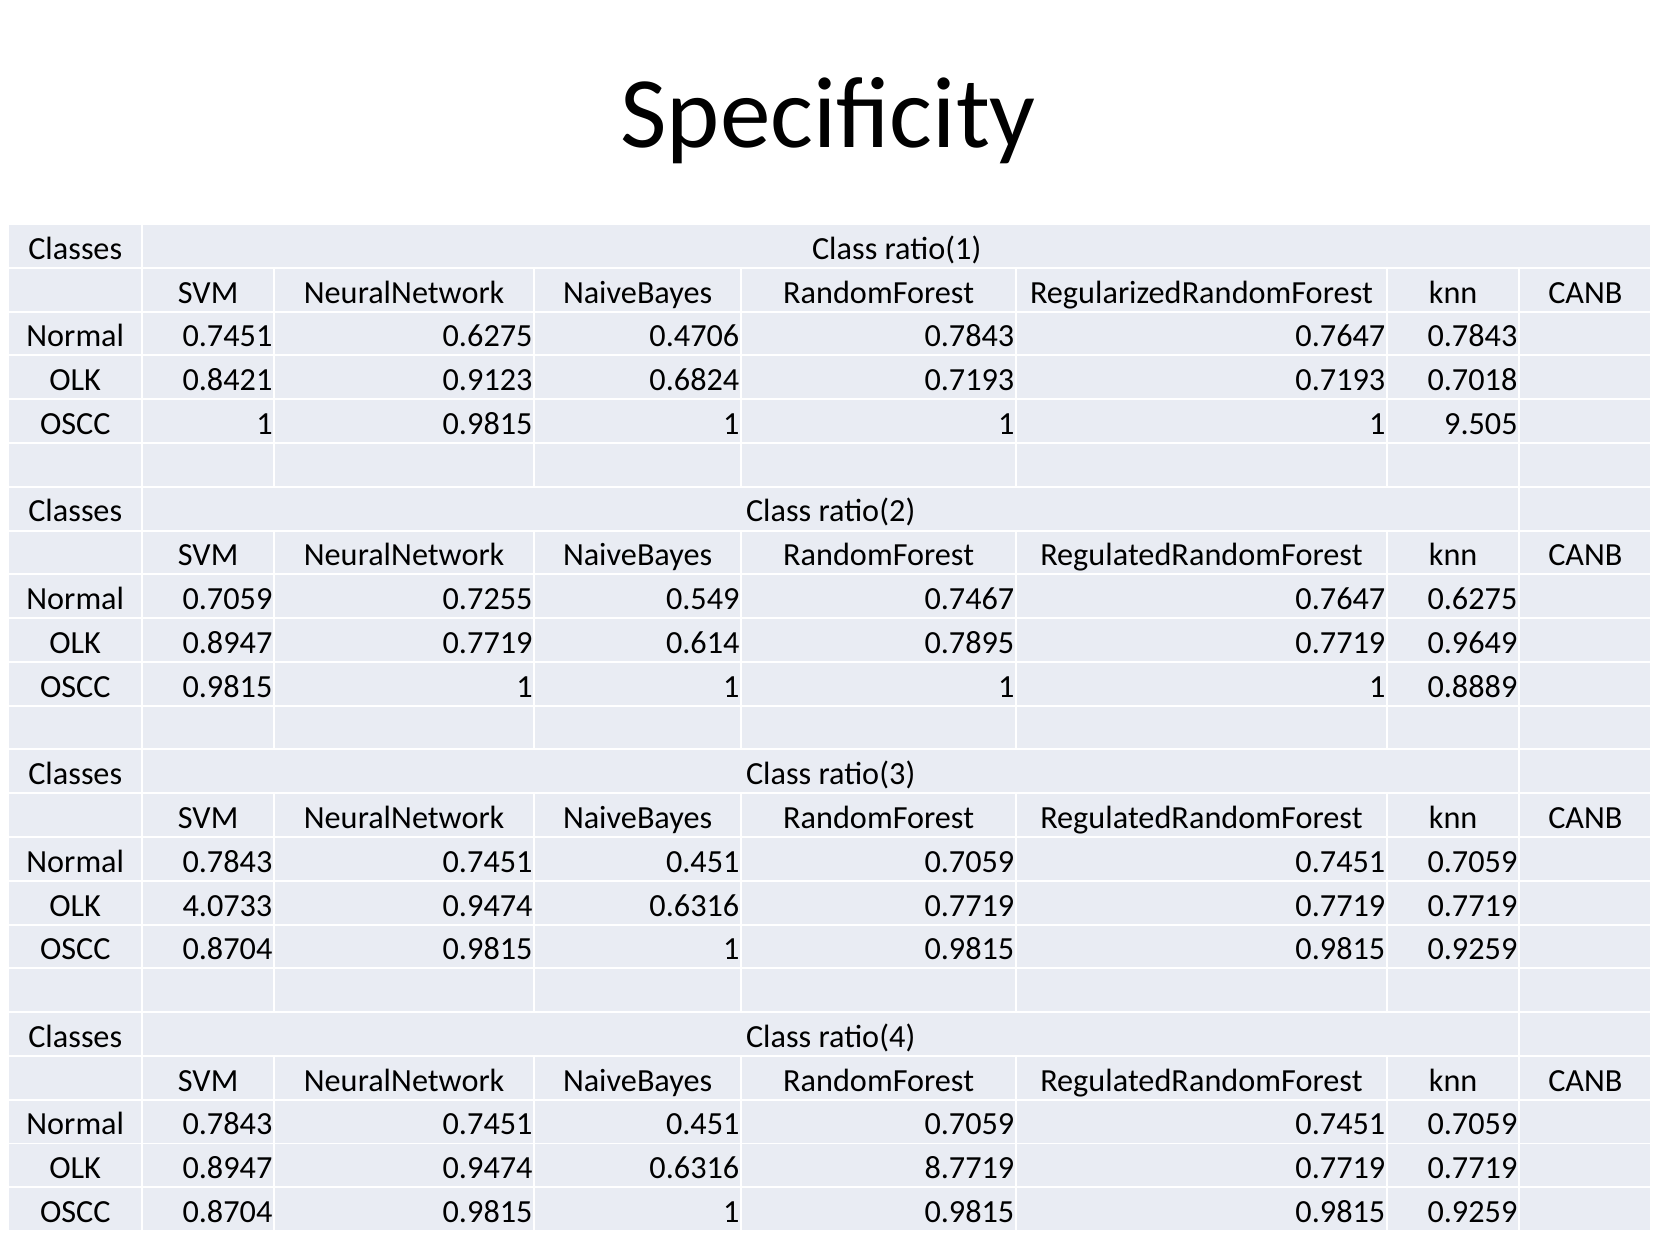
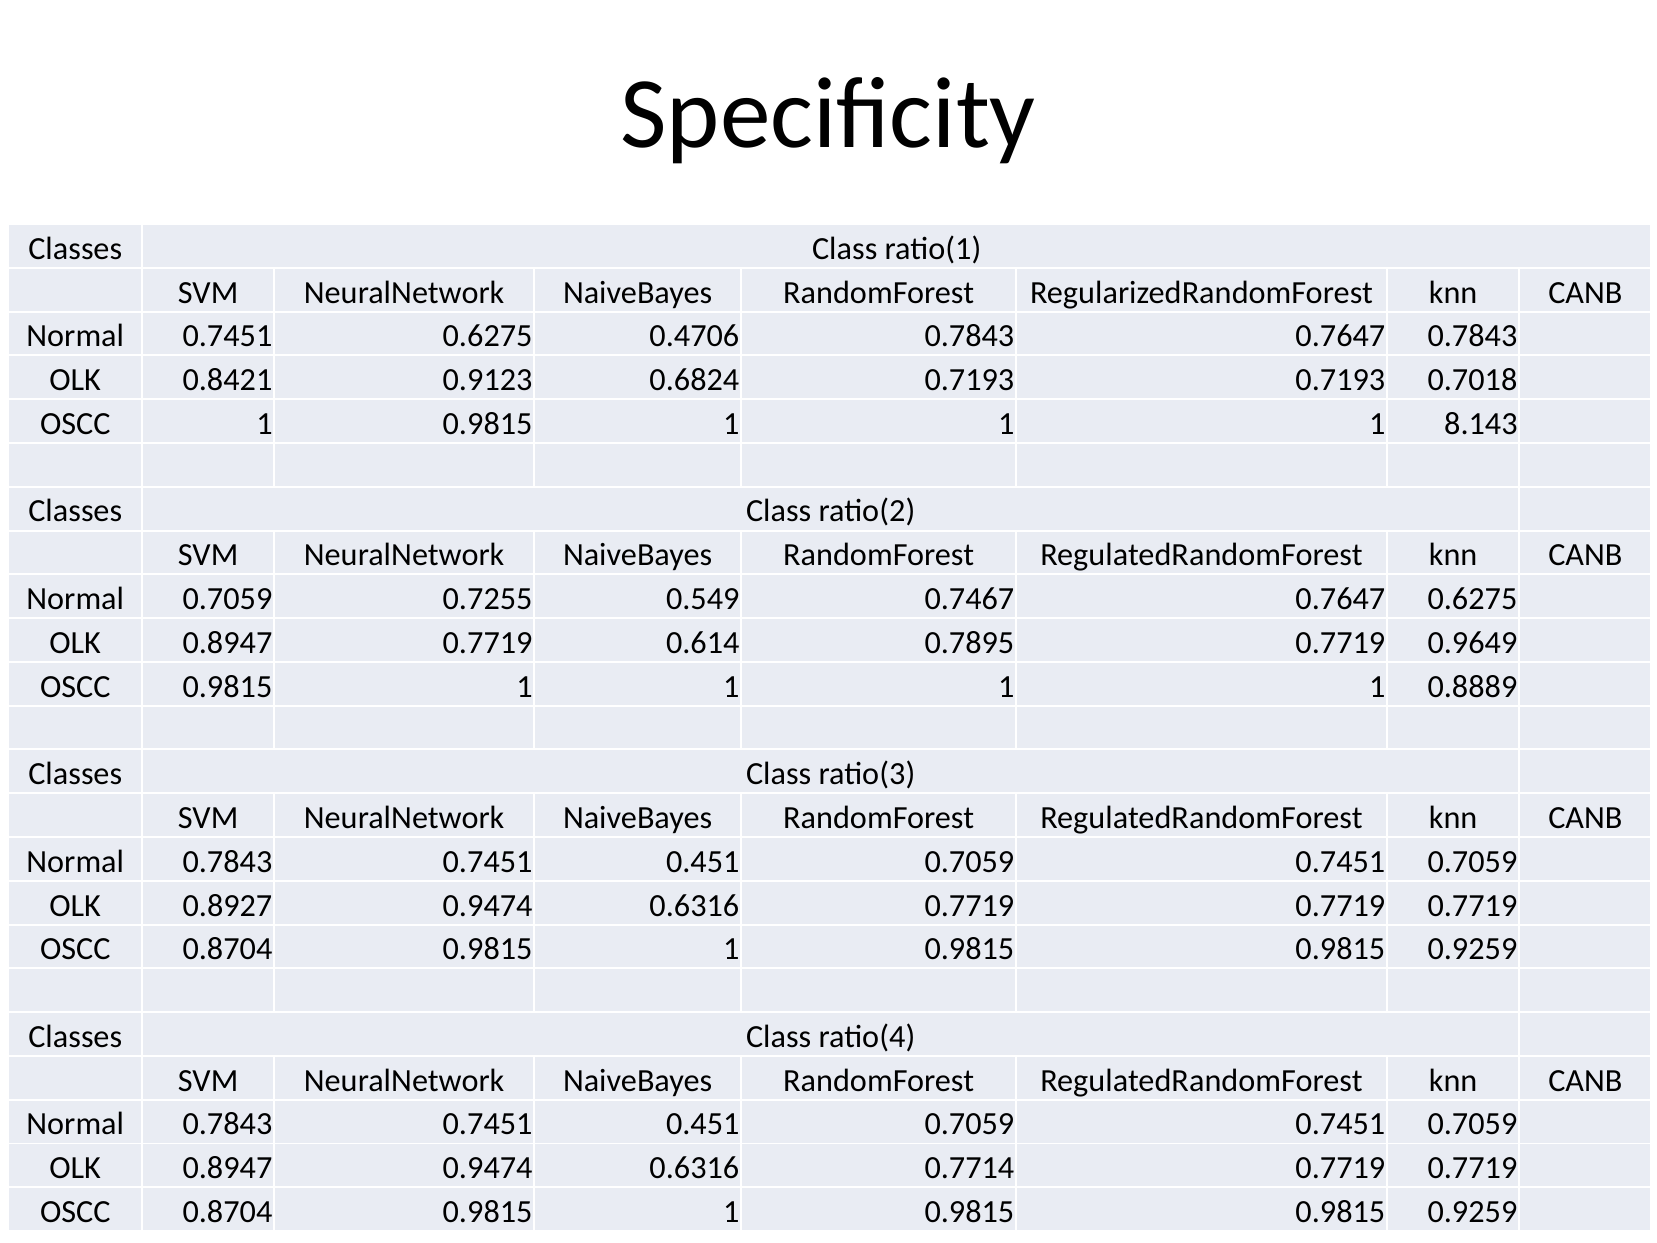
9.505: 9.505 -> 8.143 (1481, 424)
4.0733: 4.0733 -> 0.8927 (227, 905)
8.7719: 8.7719 -> 0.7714 (969, 1168)
